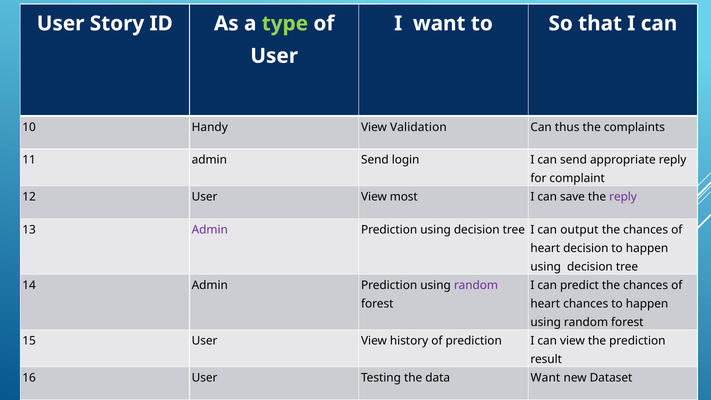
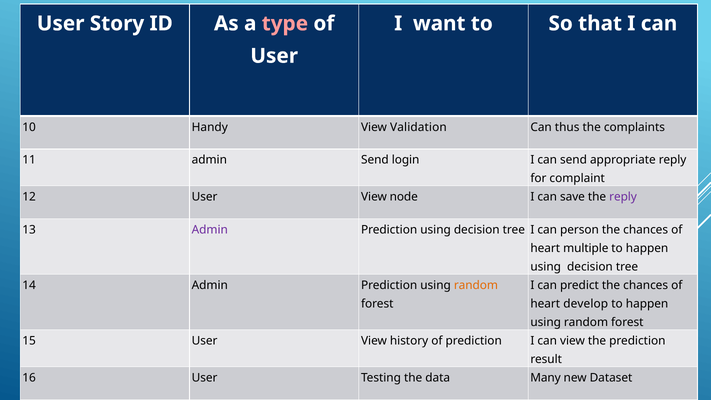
type colour: light green -> pink (285, 24)
most: most -> node (404, 197)
can output: output -> person (579, 230)
heart decision: decision -> multiple (586, 248)
random colour: purple -> orange (476, 285)
heart chances: chances -> develop (586, 304)
data Want: Want -> Many (546, 378)
